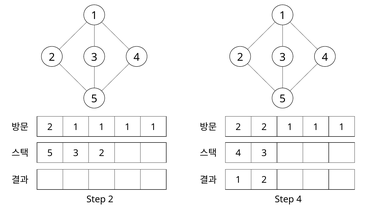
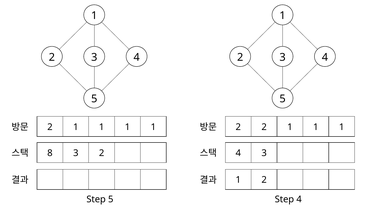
5: 5 -> 8 (50, 153)
Step 2: 2 -> 5 (111, 199)
